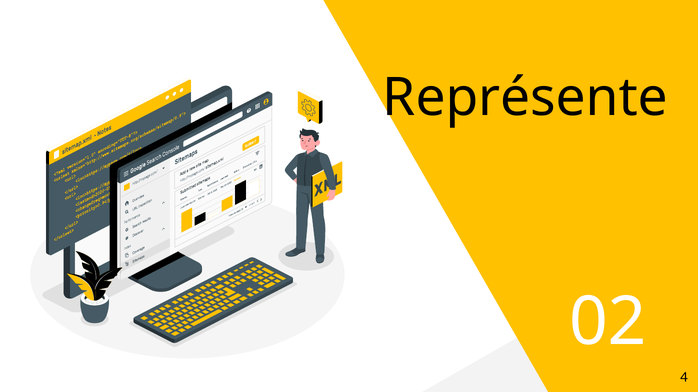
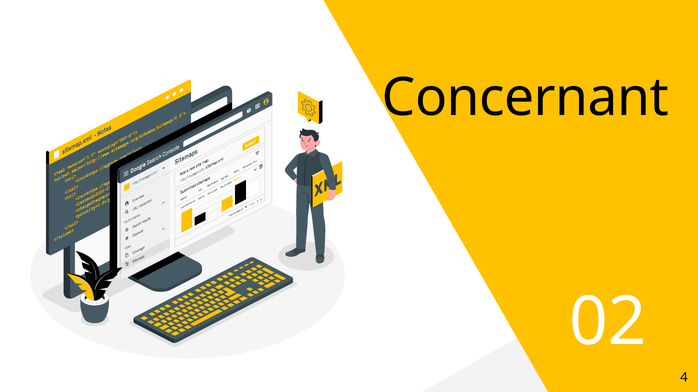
Représente: Représente -> Concernant (525, 98)
